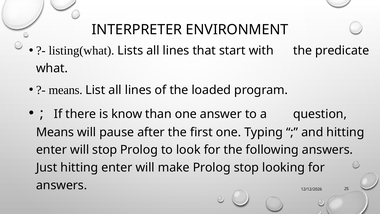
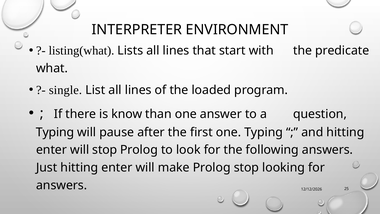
means: means -> single (65, 90)
Means: Means -> Typing (55, 132)
